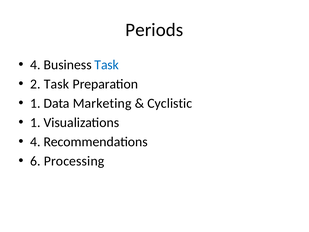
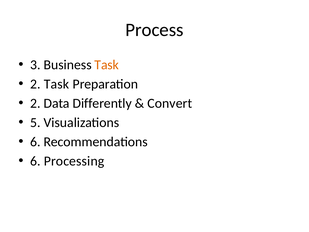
Periods: Periods -> Process (154, 30)
4: 4 -> 3 (35, 65)
Task colour: blue -> orange (107, 65)
1: 1 -> 2 (35, 103)
Marketing: Marketing -> Differently (102, 103)
Cyclistic: Cyclistic -> Convert (170, 103)
1: 1 -> 5 (35, 123)
4: 4 -> 6 (35, 142)
